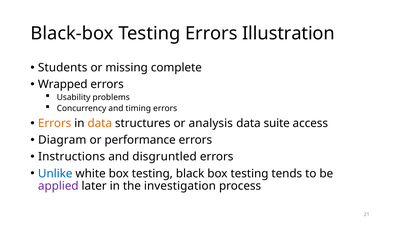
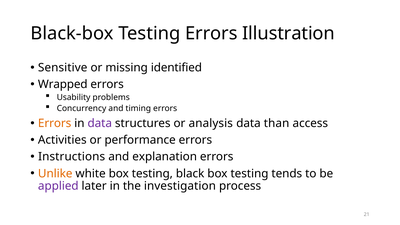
Students: Students -> Sensitive (63, 68)
complete: complete -> identified (176, 68)
data colour: orange -> purple (100, 123)
suite: suite -> than (277, 123)
Diagram: Diagram -> Activities (62, 140)
disgruntled: disgruntled -> explanation (165, 157)
Unlike colour: blue -> orange (55, 174)
